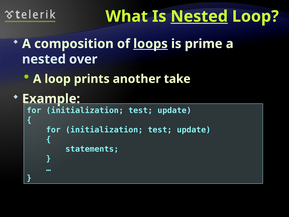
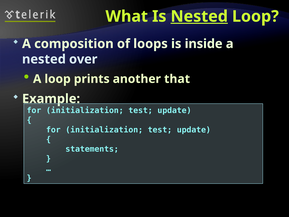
loops underline: present -> none (151, 44)
prime: prime -> inside (204, 44)
take: take -> that (177, 79)
